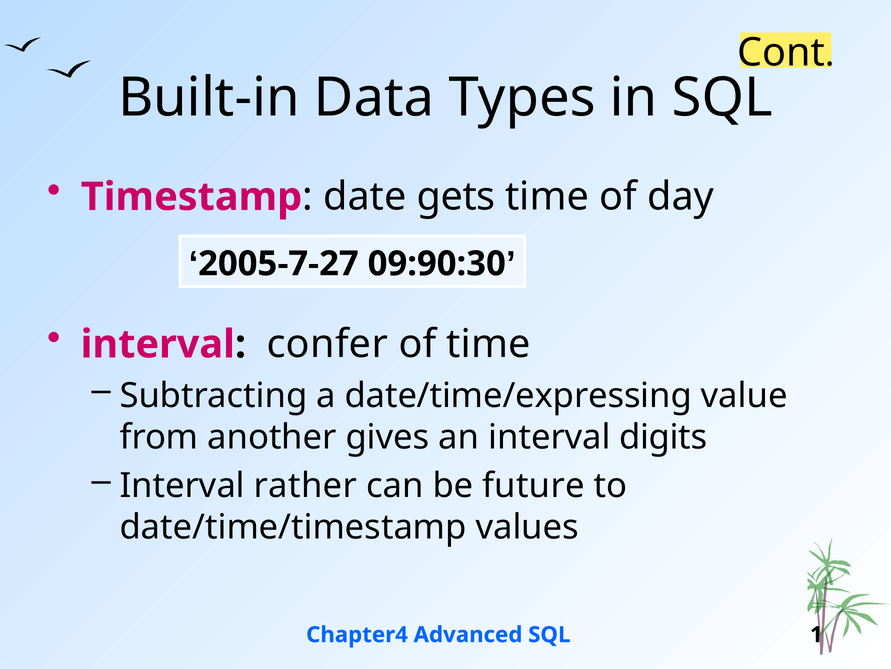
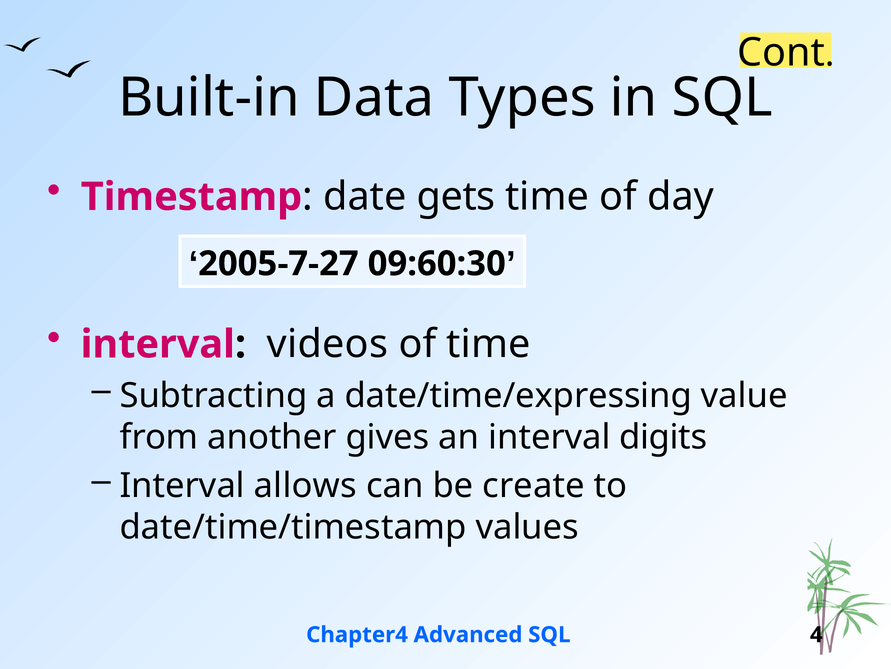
09:90:30: 09:90:30 -> 09:60:30 (437, 263)
confer: confer -> videos (327, 344)
rather: rather -> allows (305, 485)
future: future -> create (534, 485)
1: 1 -> 4 (816, 634)
